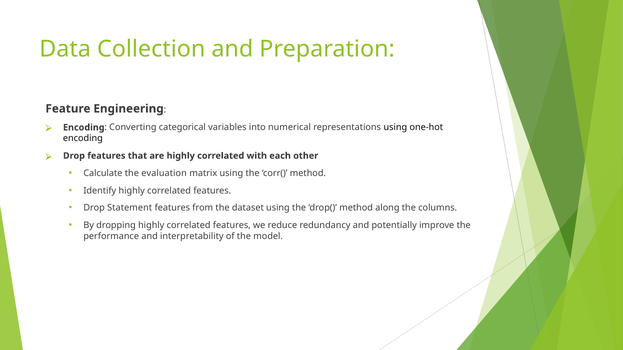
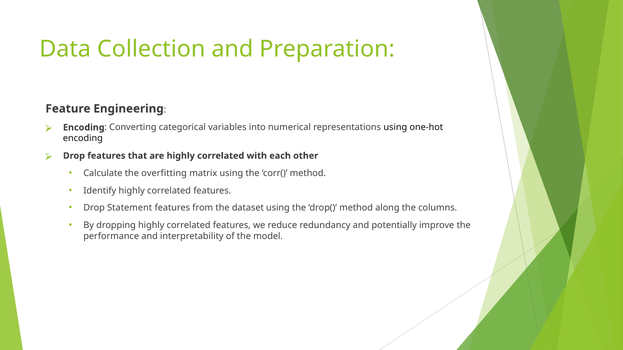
evaluation: evaluation -> overfitting (164, 173)
